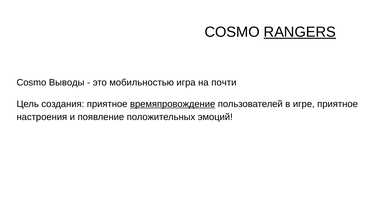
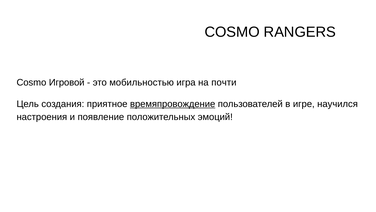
RANGERS underline: present -> none (300, 32)
Выводы: Выводы -> Игровой (67, 82)
игре приятное: приятное -> научился (338, 104)
